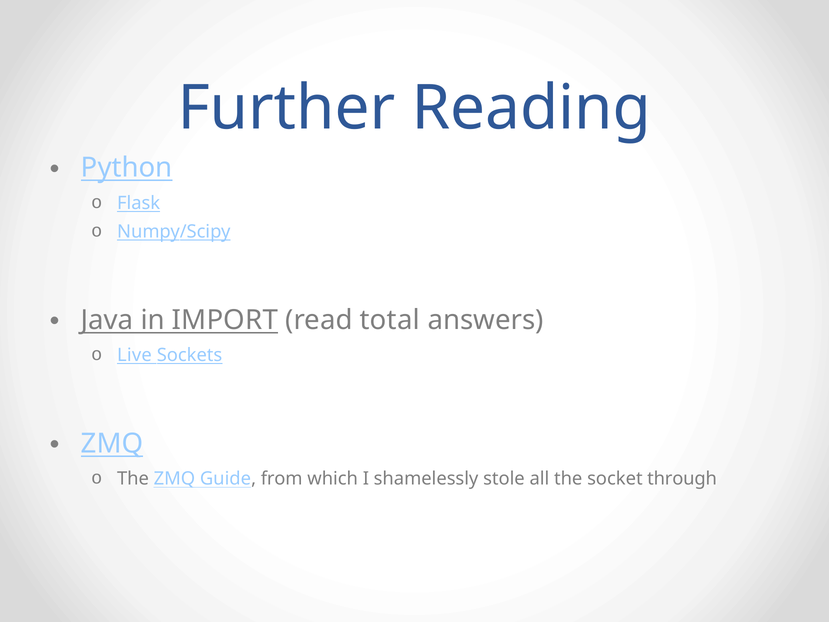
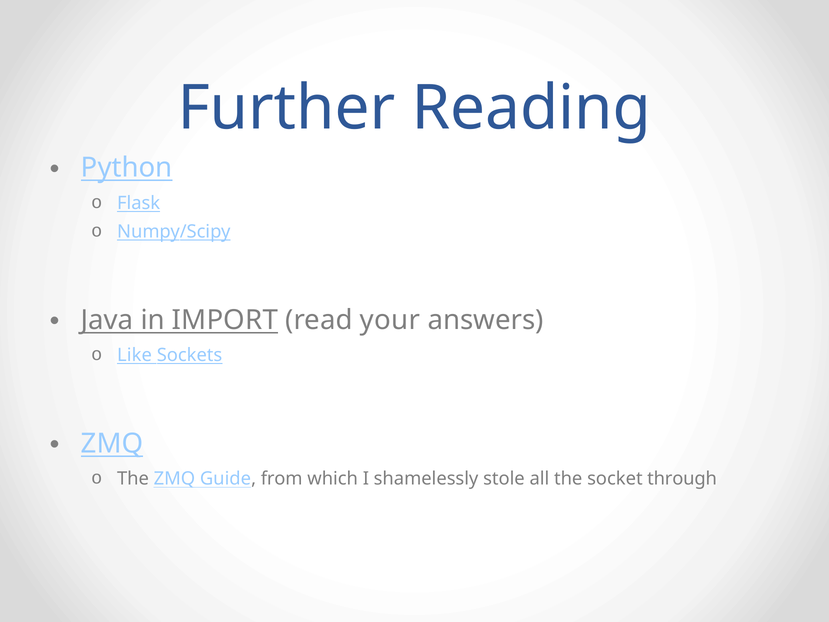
total: total -> your (390, 320)
Live: Live -> Like (135, 355)
